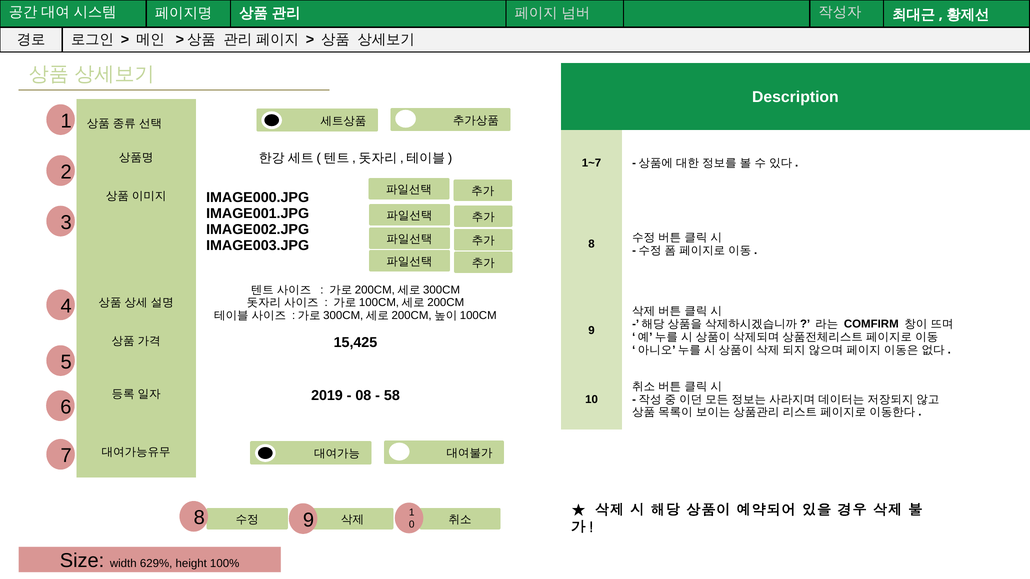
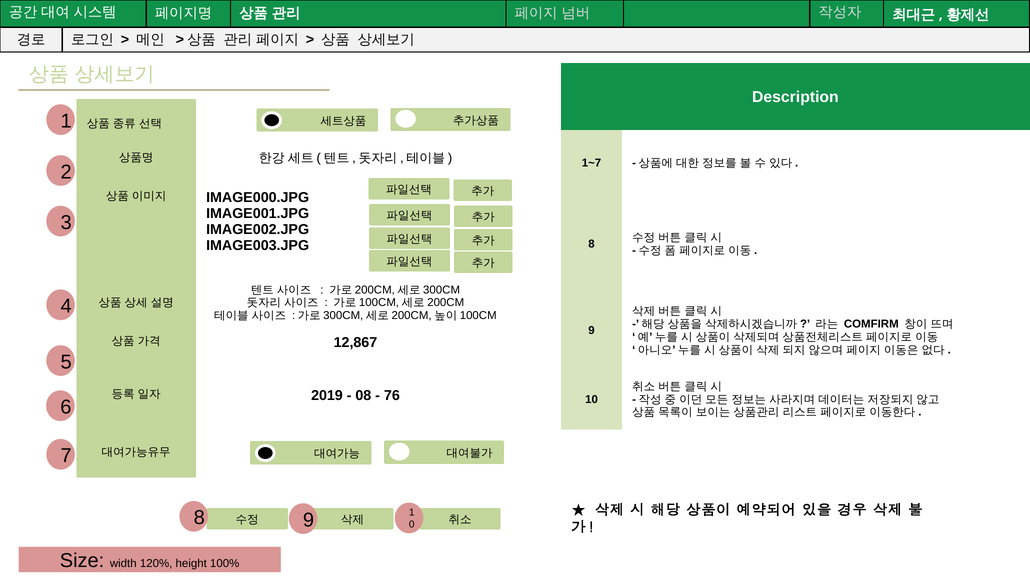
15,425: 15,425 -> 12,867 (355, 343)
58: 58 -> 76 (392, 396)
629%: 629% -> 120% (156, 564)
